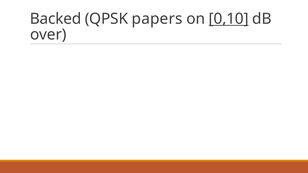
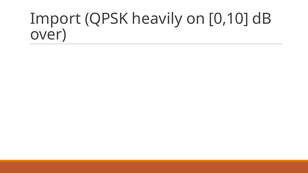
Backed: Backed -> Import (55, 19)
papers: papers -> heavily (157, 19)
0,10 underline: present -> none (229, 19)
